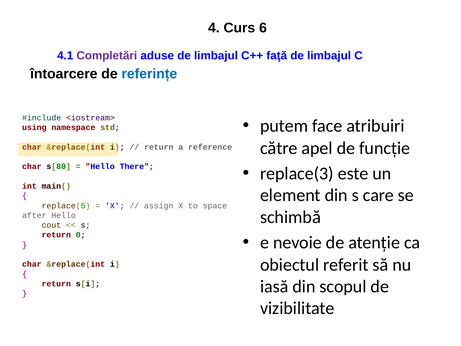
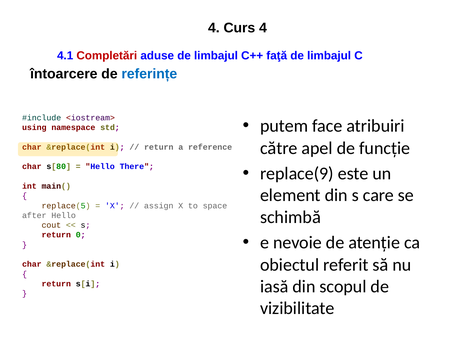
Curs 6: 6 -> 4 (263, 28)
Completări colour: purple -> red (107, 56)
replace(3: replace(3 -> replace(9 (297, 173)
